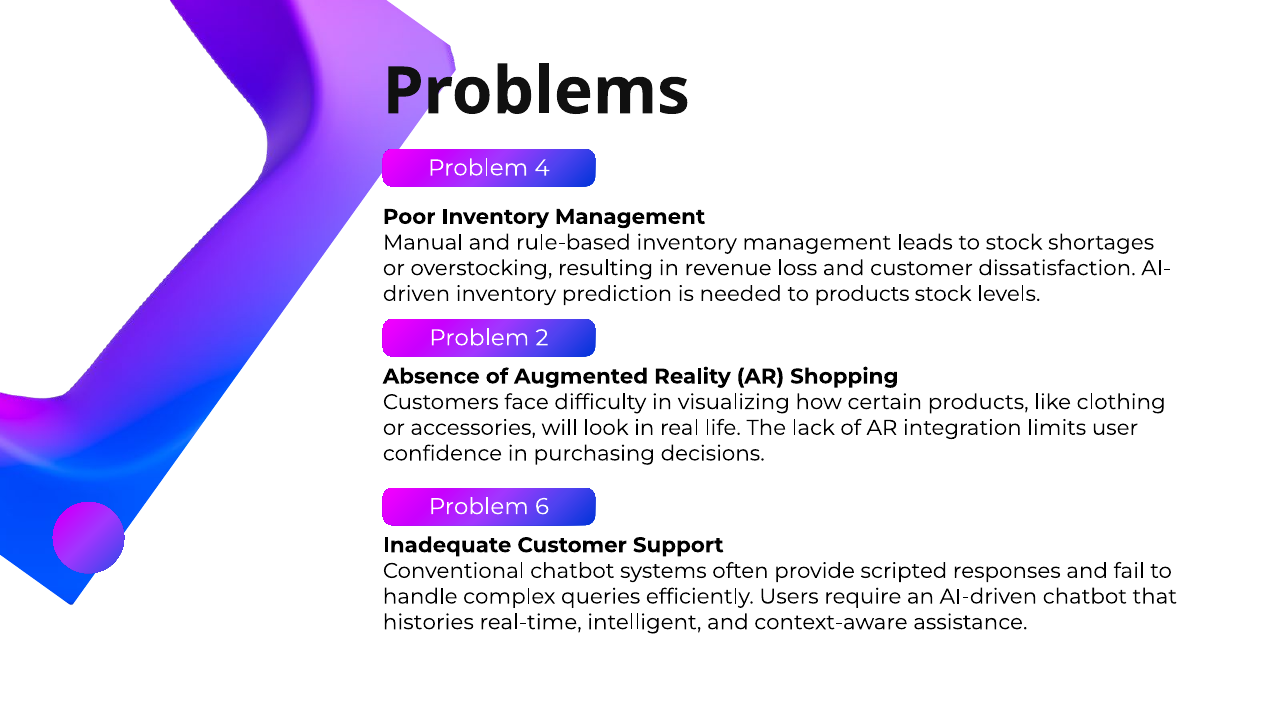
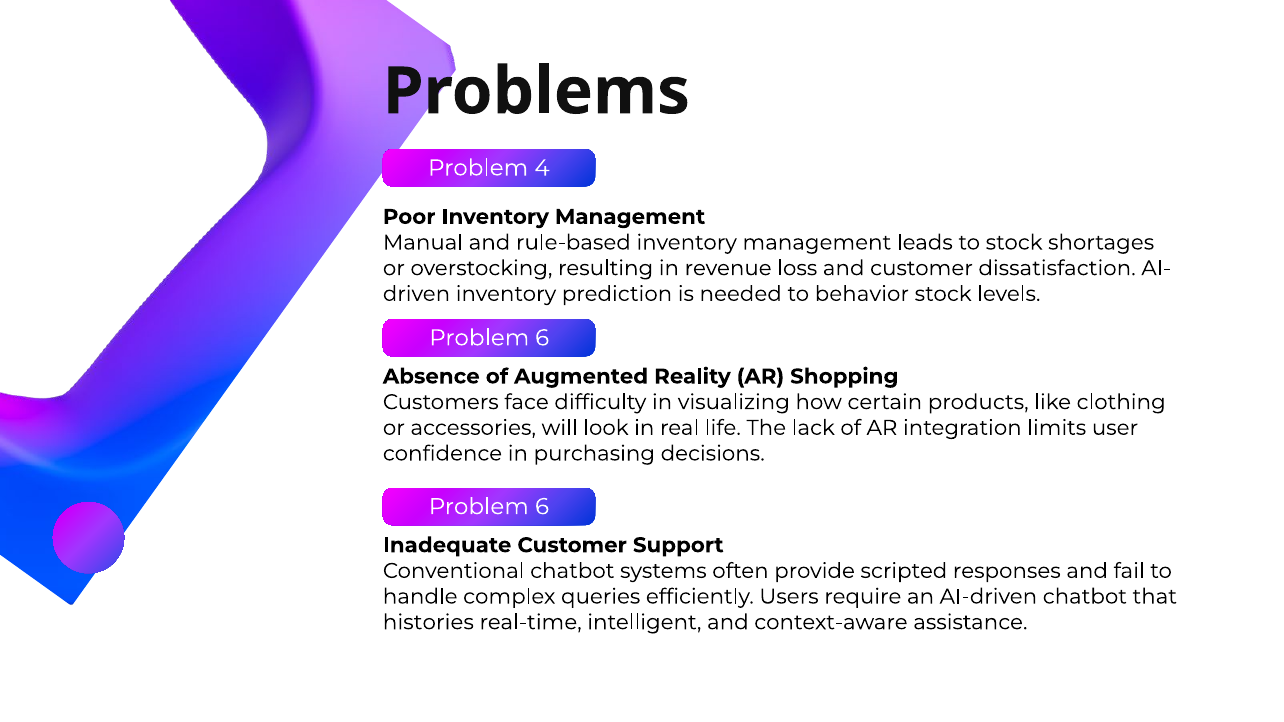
to products: products -> behavior (862, 294)
2: 2 -> 6 (542, 338)
